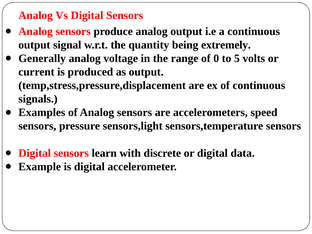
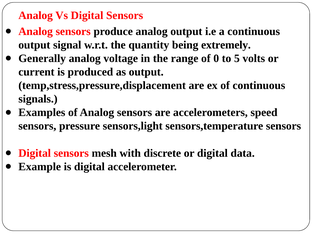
learn: learn -> mesh (104, 153)
